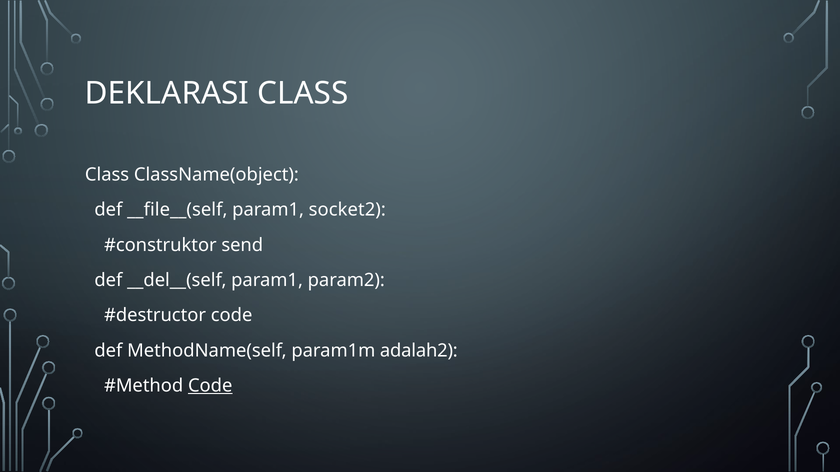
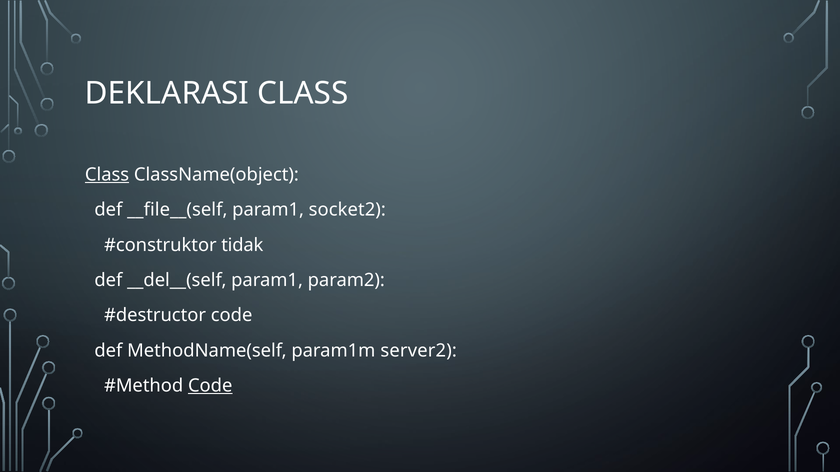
Class underline: none -> present (107, 175)
send: send -> tidak (242, 245)
adalah2: adalah2 -> server2 (419, 351)
